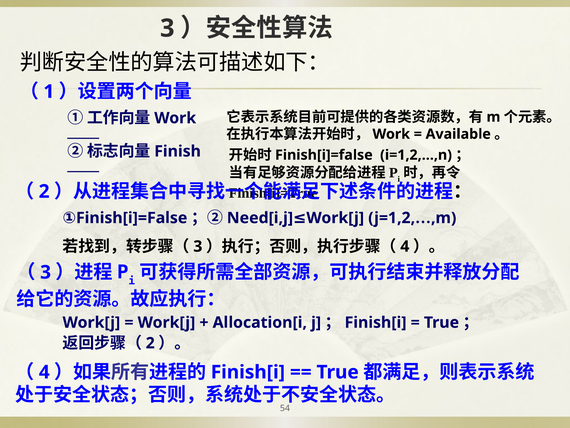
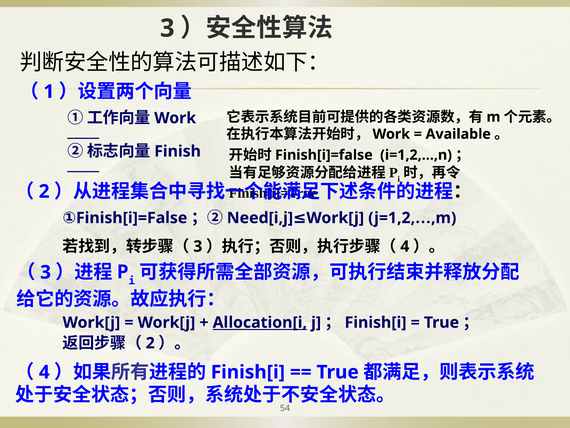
Allocation[i underline: none -> present (260, 322)
